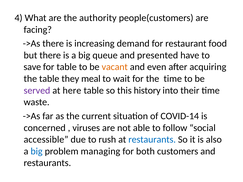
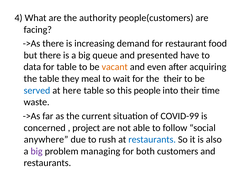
save: save -> data (32, 67)
the time: time -> their (173, 79)
served colour: purple -> blue (37, 91)
history: history -> people (147, 91)
COVID-14: COVID-14 -> COVID-99 (180, 116)
viruses: viruses -> project (86, 128)
accessible: accessible -> anywhere (46, 140)
big colour: blue -> purple (37, 151)
